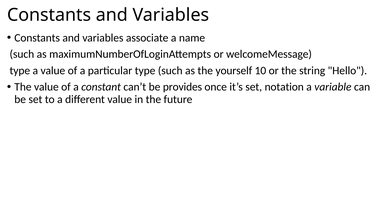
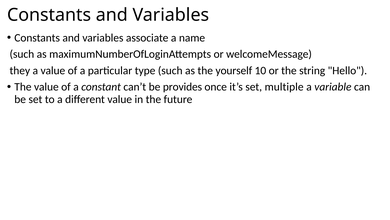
type: type -> they (20, 70)
notation: notation -> multiple (284, 87)
